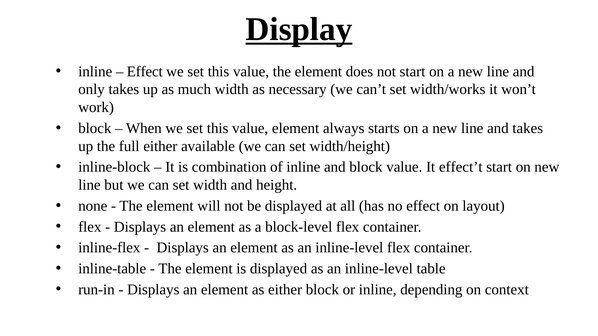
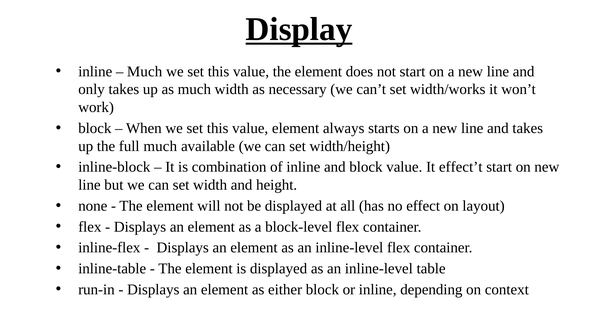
Effect: Effect -> Much (145, 72)
full either: either -> much (160, 146)
